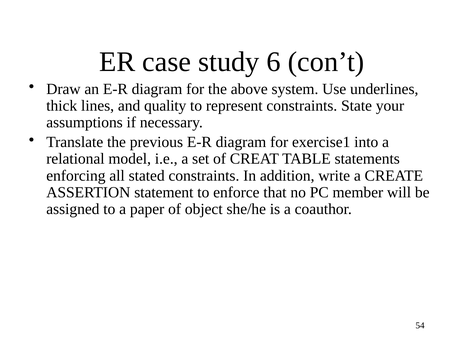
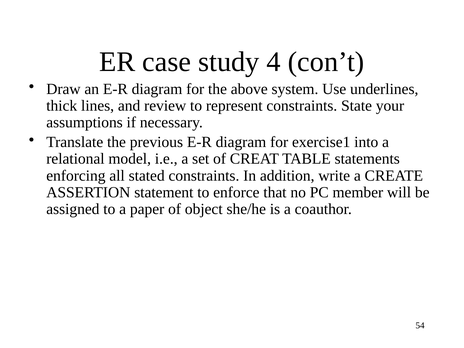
6: 6 -> 4 (274, 62)
quality: quality -> review (165, 106)
